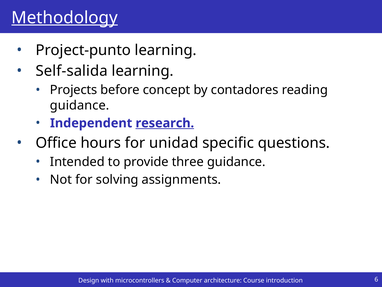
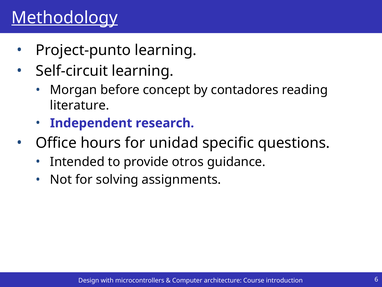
Self-salida: Self-salida -> Self-circuit (72, 71)
Projects: Projects -> Morgan (74, 90)
guidance: guidance -> literature (80, 105)
research underline: present -> none (165, 123)
three: three -> otros (188, 162)
